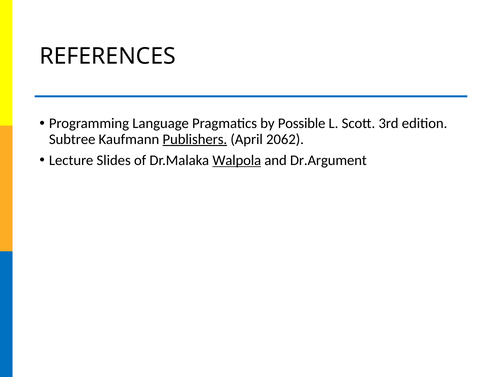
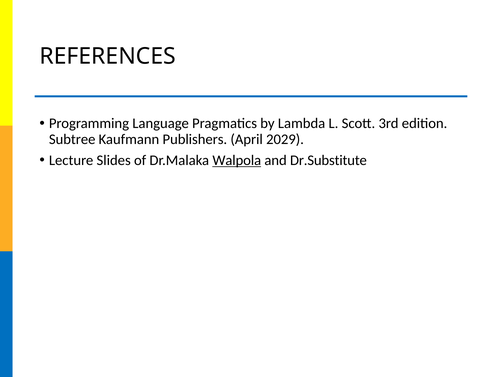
Possible: Possible -> Lambda (302, 123)
Publishers underline: present -> none (195, 139)
2062: 2062 -> 2029 (285, 139)
Dr.Argument: Dr.Argument -> Dr.Substitute (328, 160)
